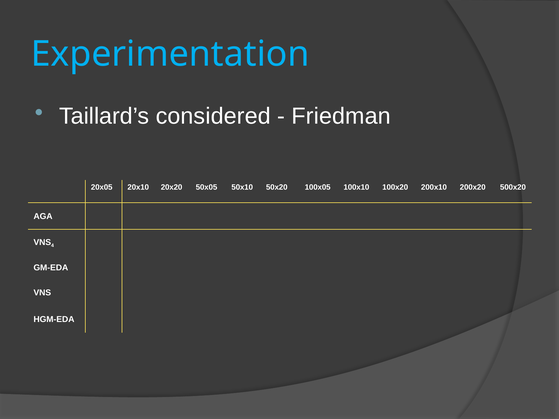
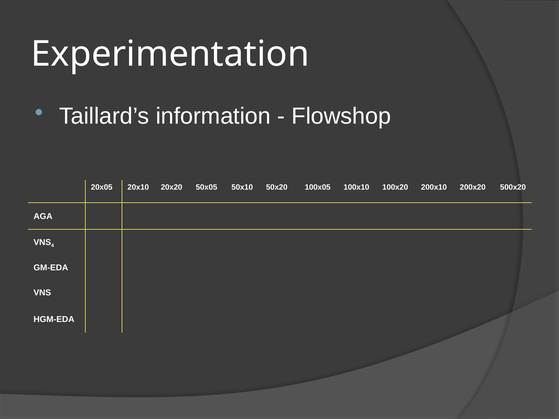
Experimentation colour: light blue -> white (170, 54)
considered: considered -> information (213, 116)
Friedman: Friedman -> Flowshop (341, 116)
